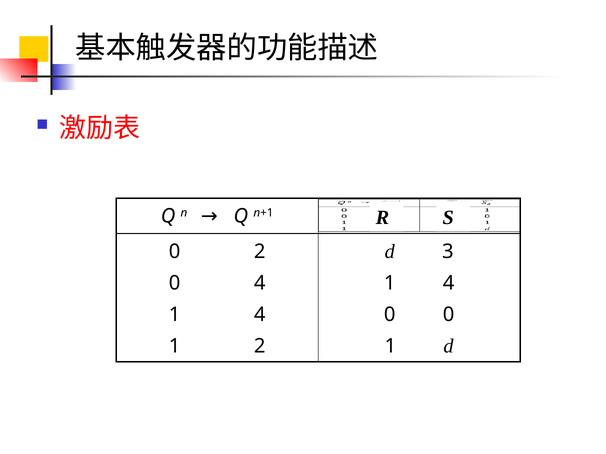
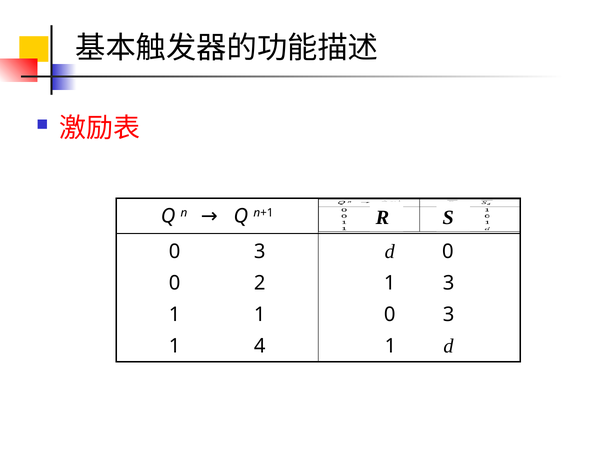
d 3: 3 -> 0 (448, 252)
2: 2 -> 3 (260, 252)
0 4: 4 -> 2 (260, 283)
4: 4 -> 3 (449, 283)
4: 4 -> 1 (260, 315)
0: 0 -> 3 (449, 315)
1 2: 2 -> 4 (260, 347)
